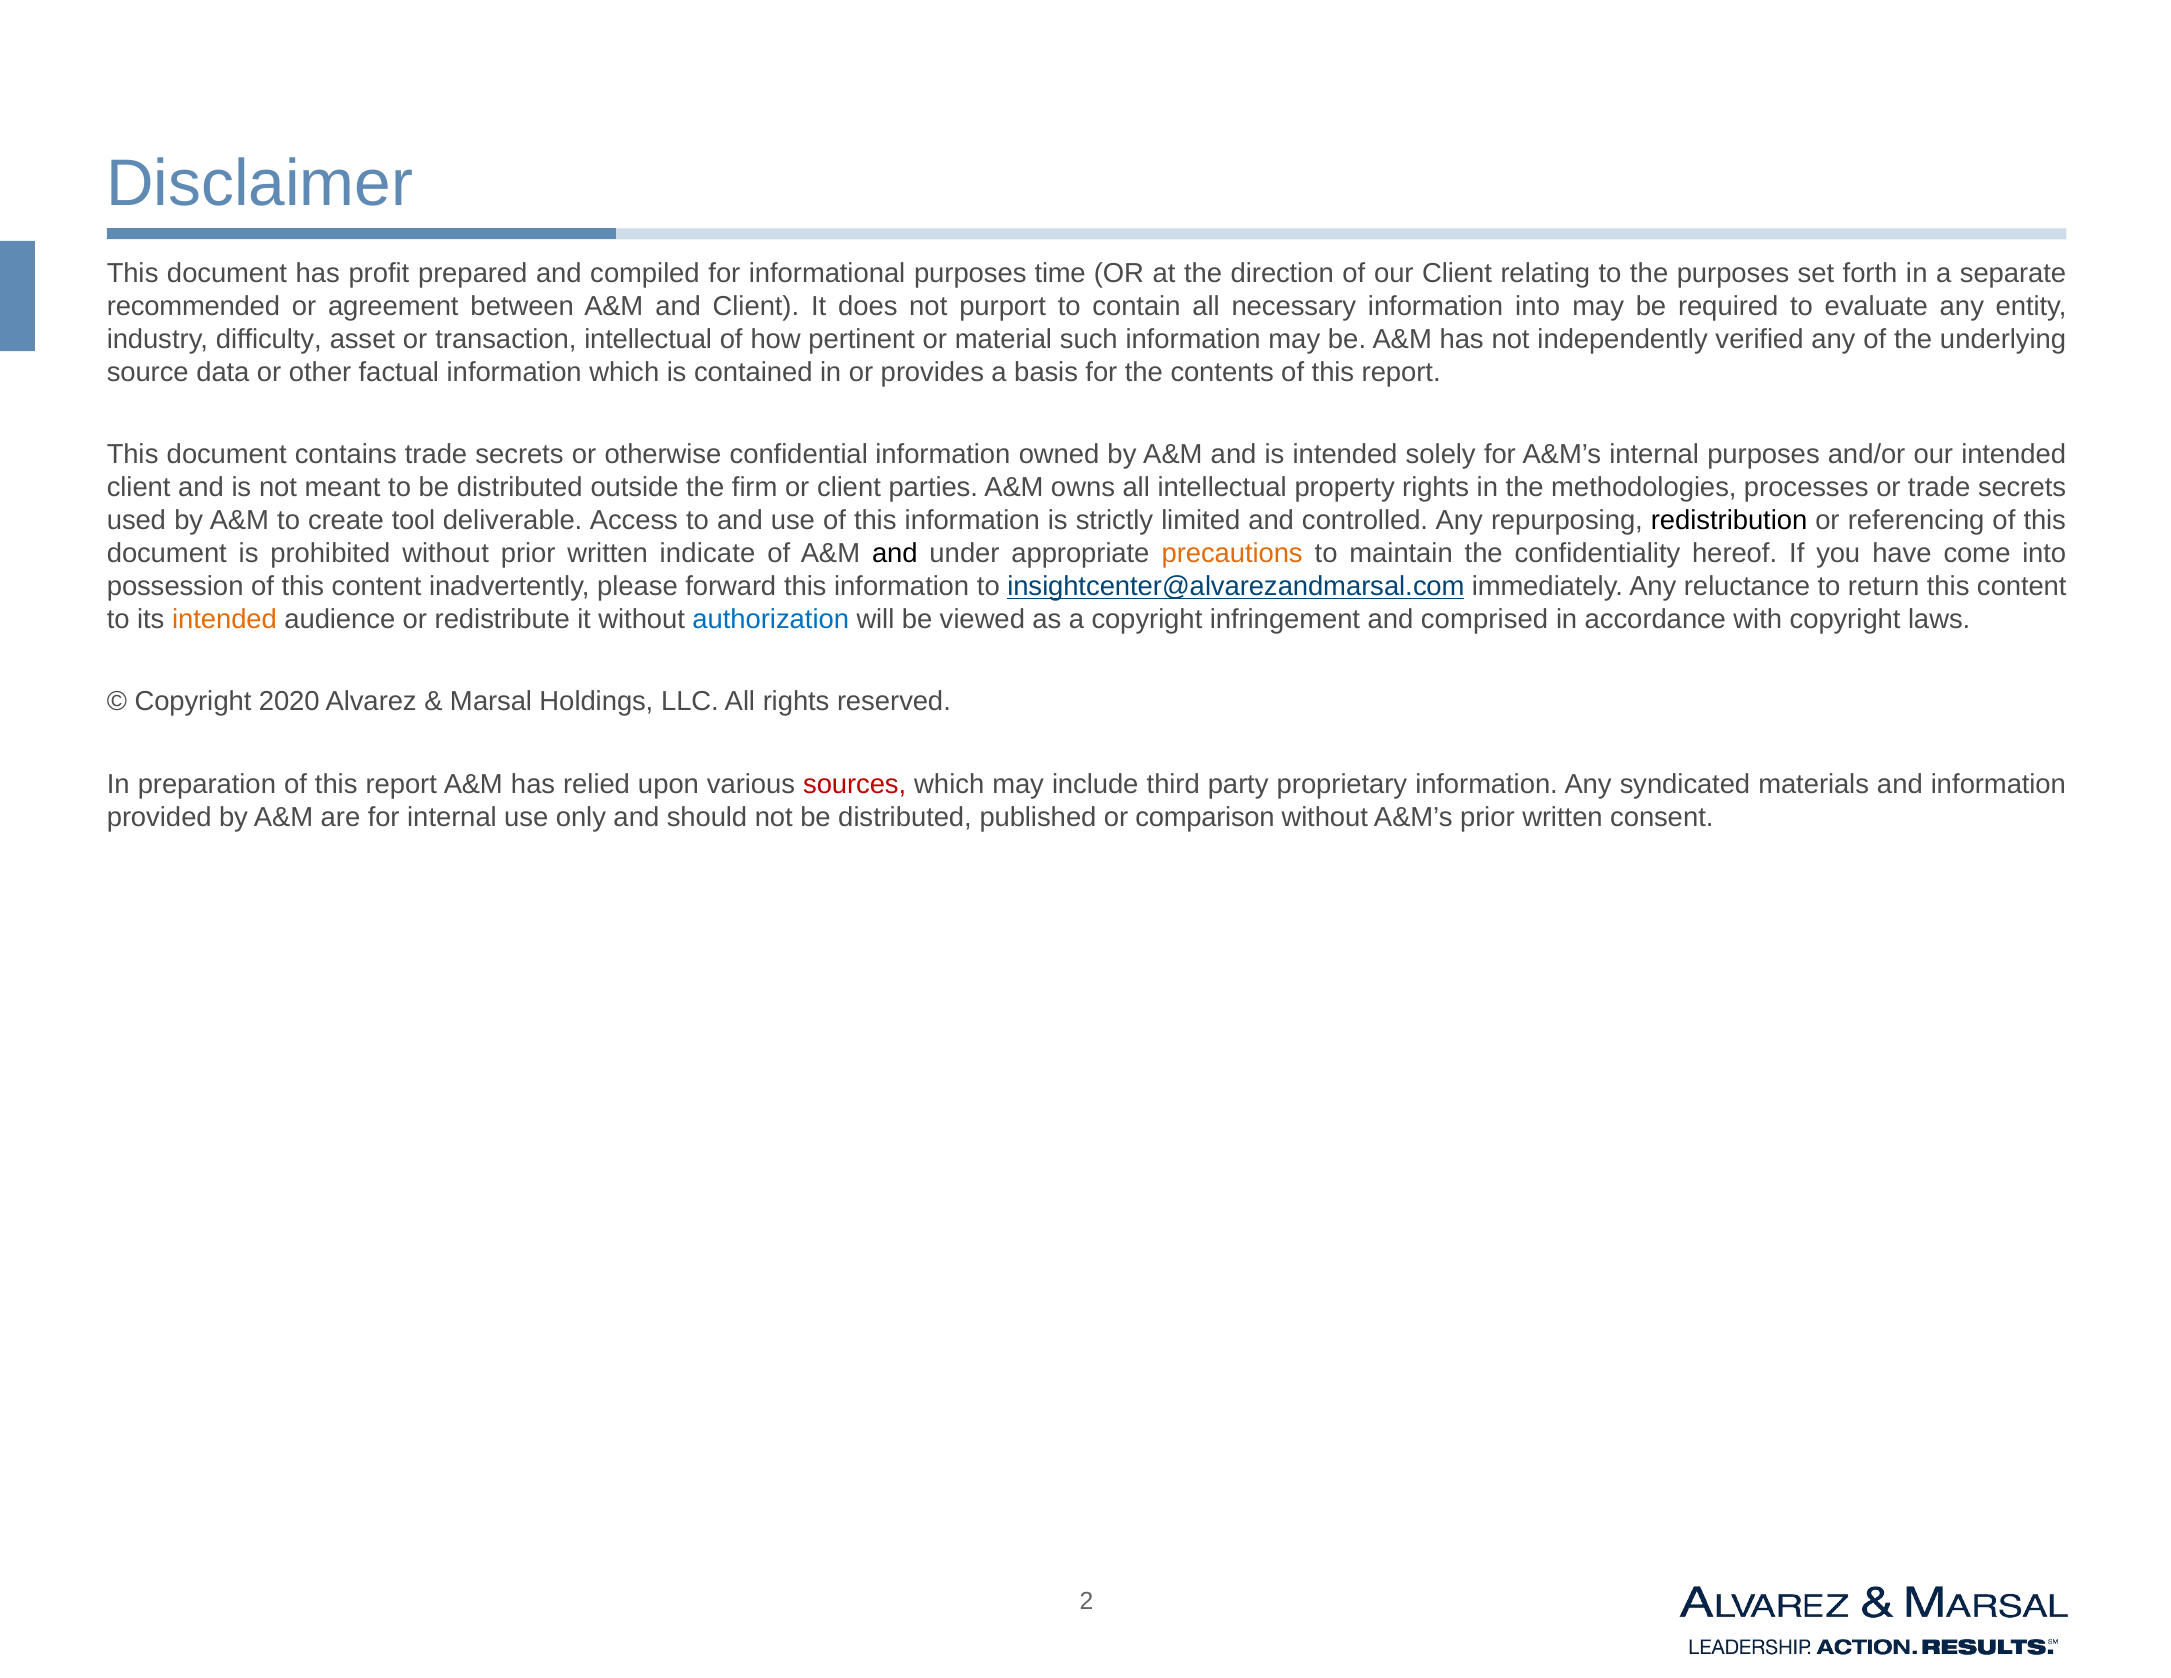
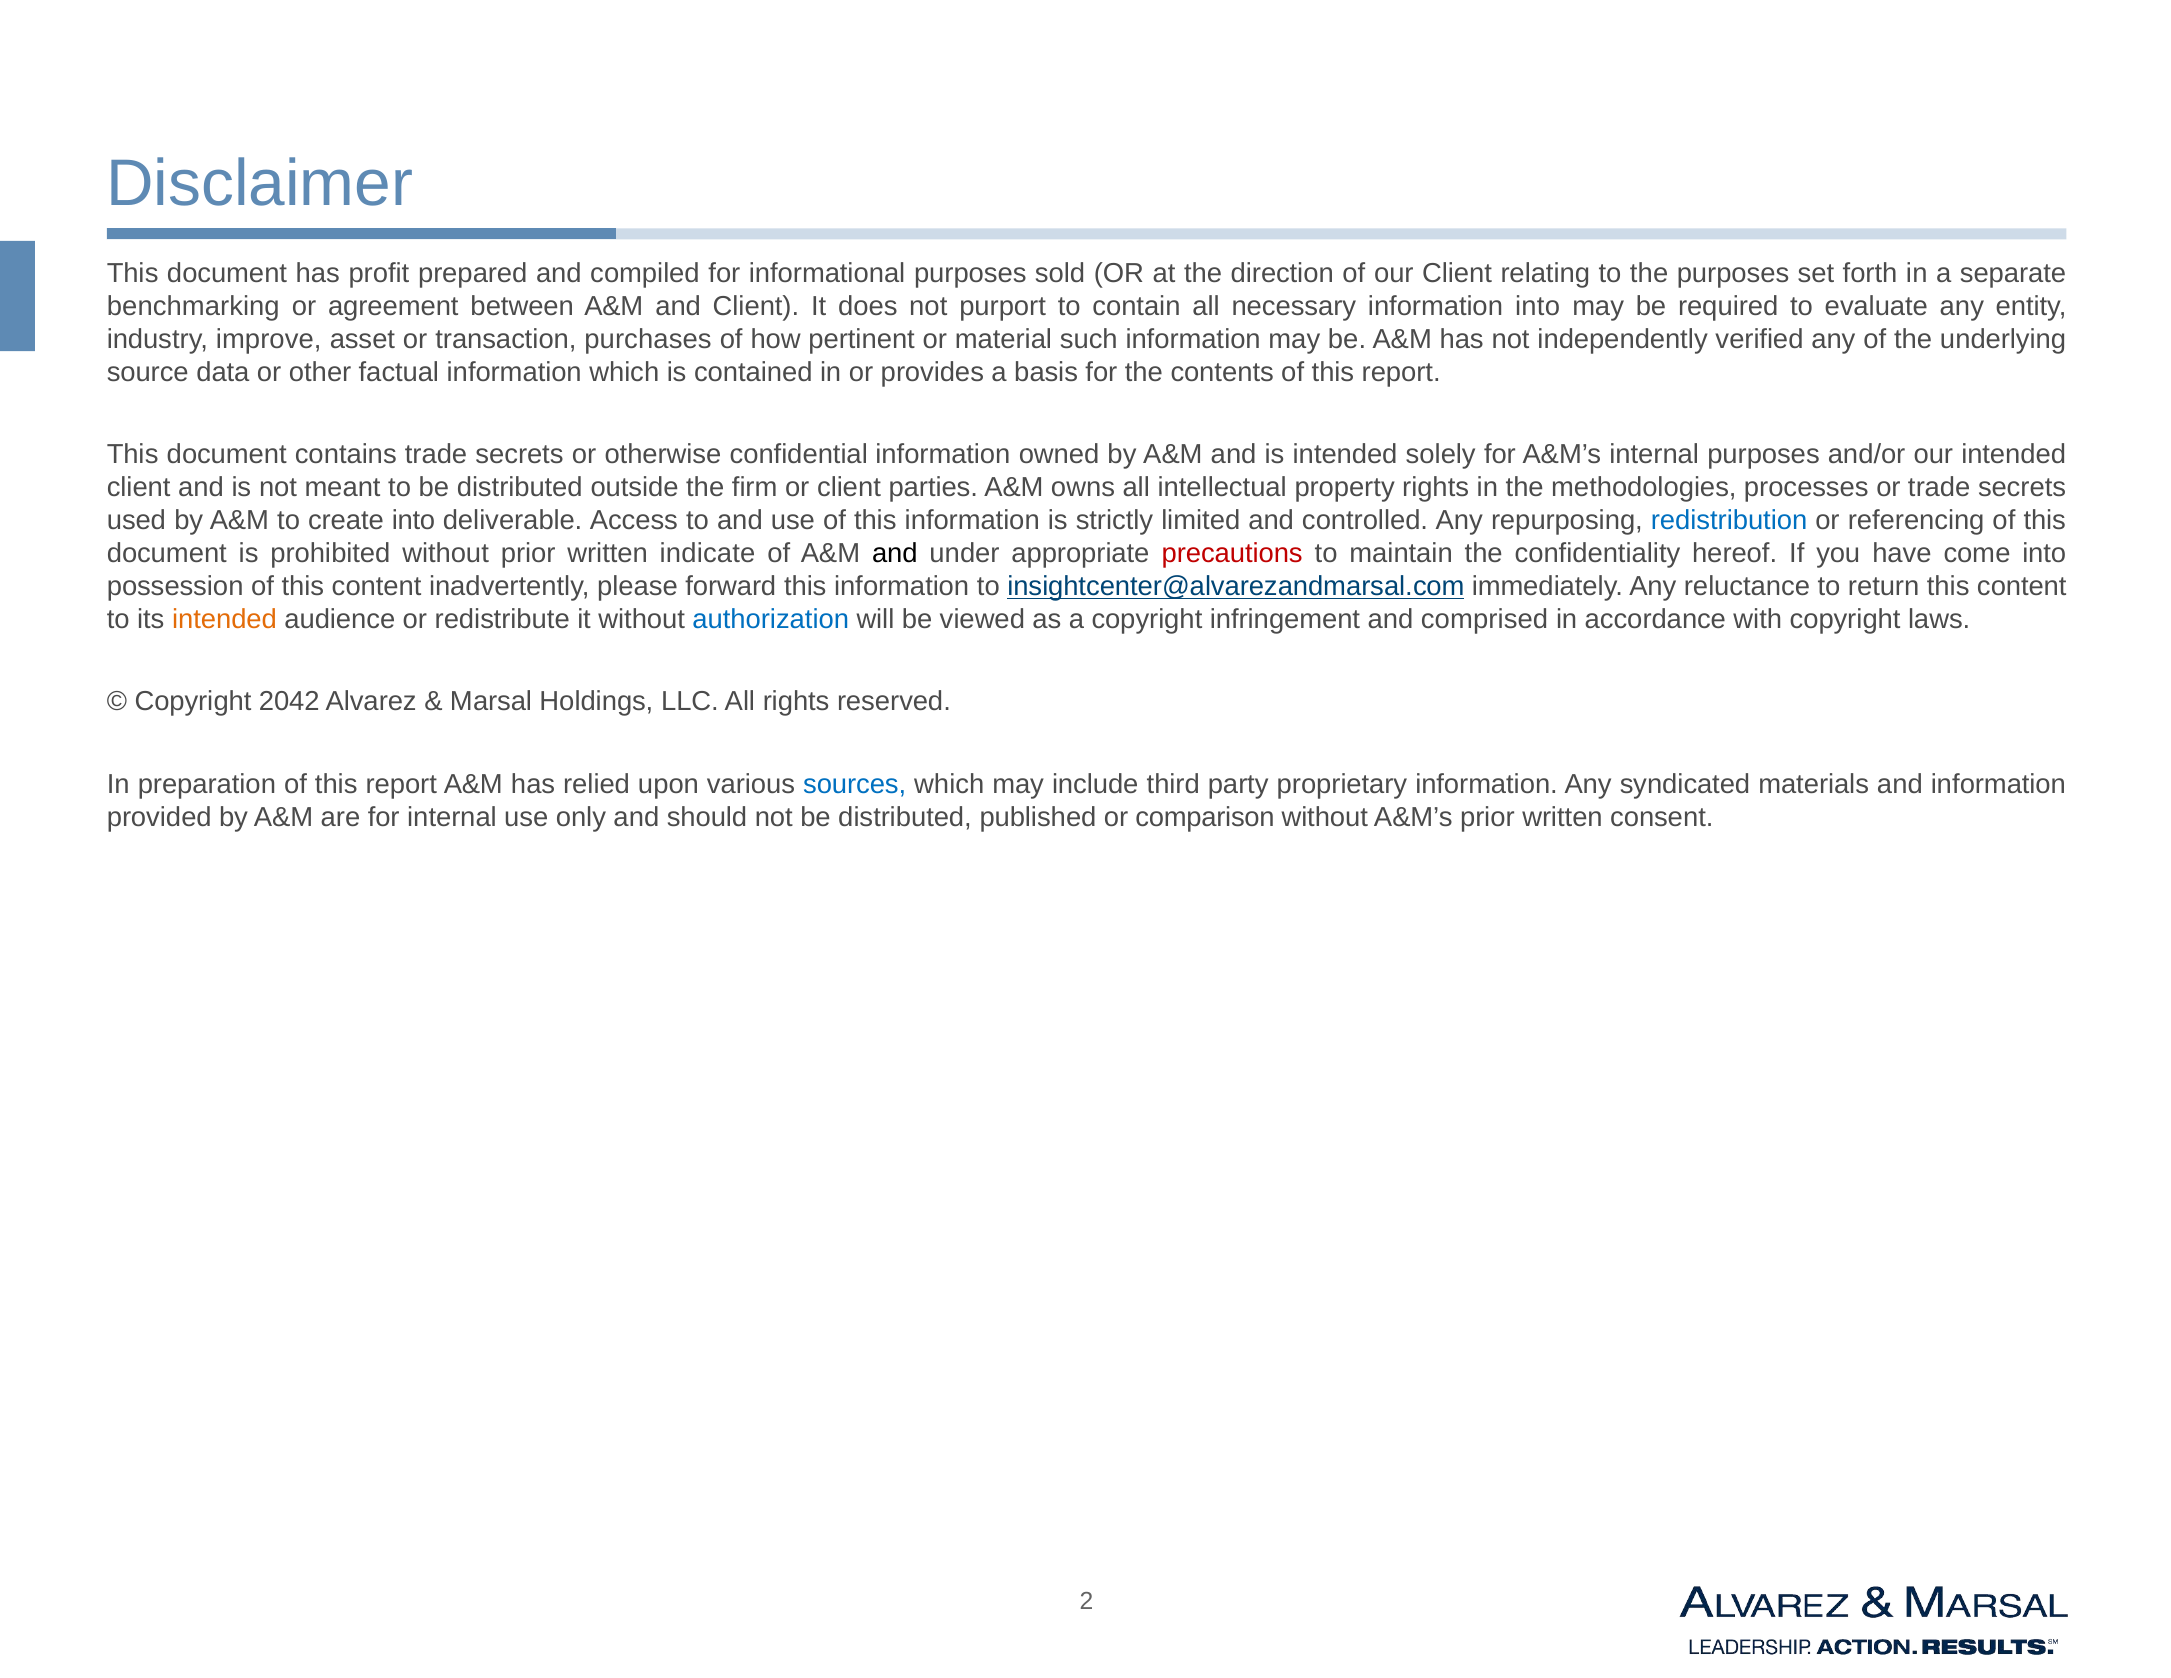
time: time -> sold (1060, 273)
recommended: recommended -> benchmarking (193, 306)
difficulty: difficulty -> improve (269, 339)
transaction intellectual: intellectual -> purchases (648, 339)
create tool: tool -> into (414, 520)
redistribution colour: black -> blue (1729, 520)
precautions colour: orange -> red (1232, 553)
2020: 2020 -> 2042 (289, 701)
sources colour: red -> blue (855, 784)
